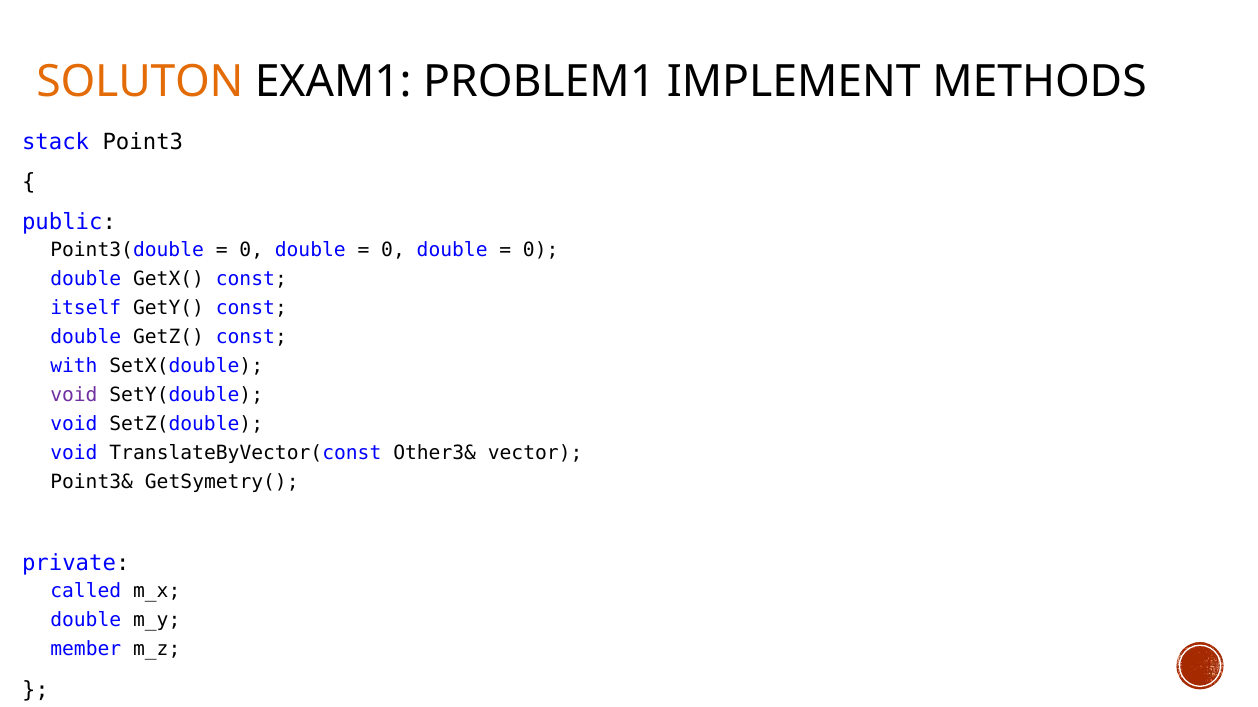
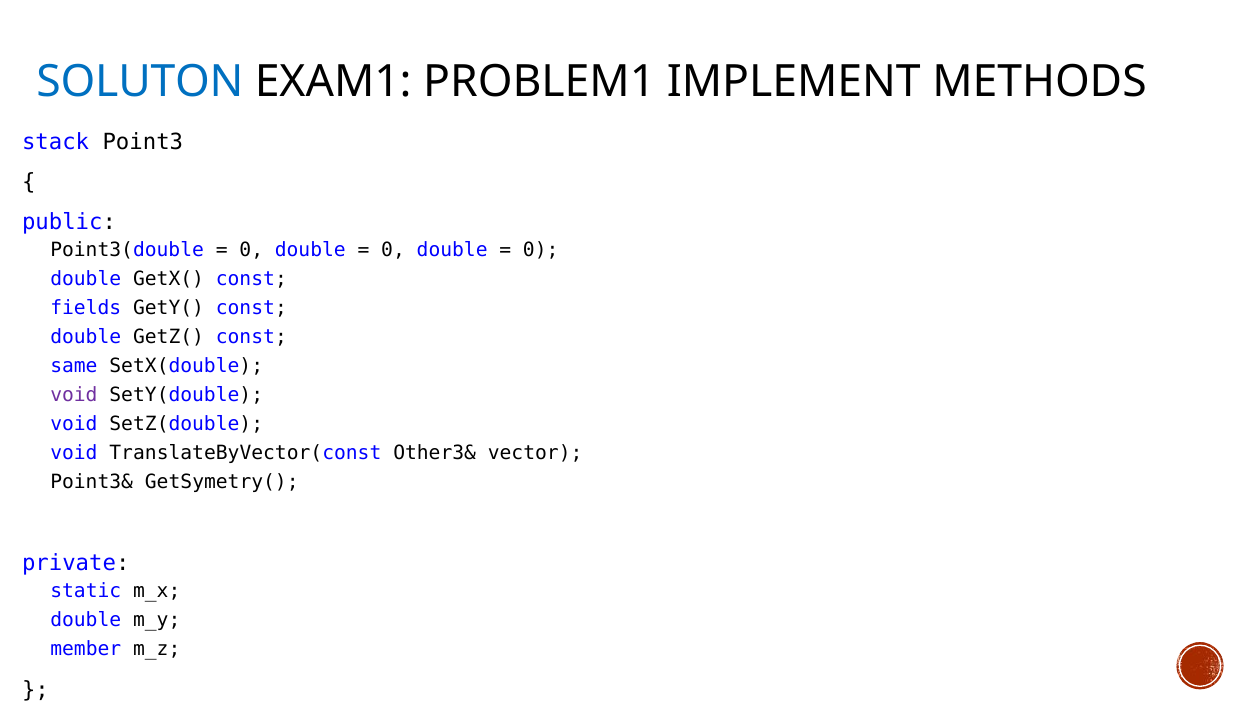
SOLUTON colour: orange -> blue (140, 82)
itself: itself -> fields (86, 308)
with: with -> same (74, 366)
called: called -> static (86, 592)
